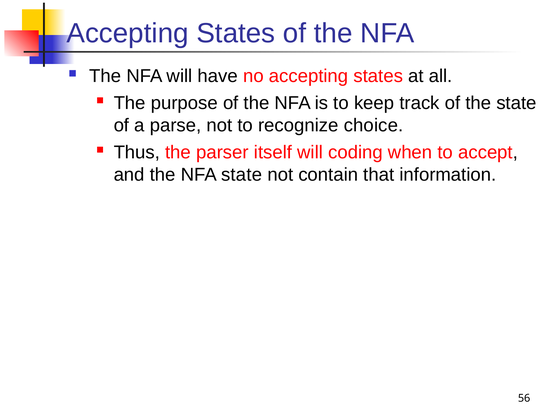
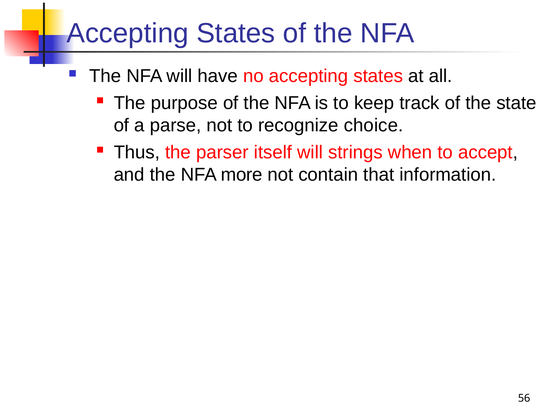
coding: coding -> strings (355, 152)
NFA state: state -> more (242, 175)
